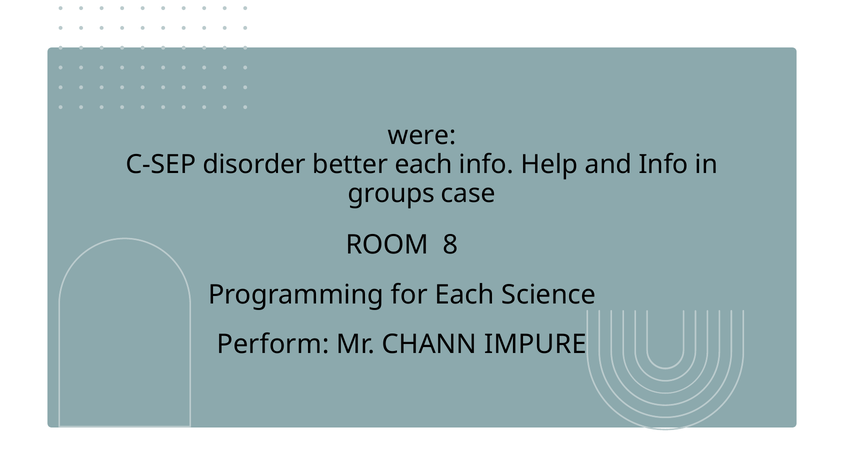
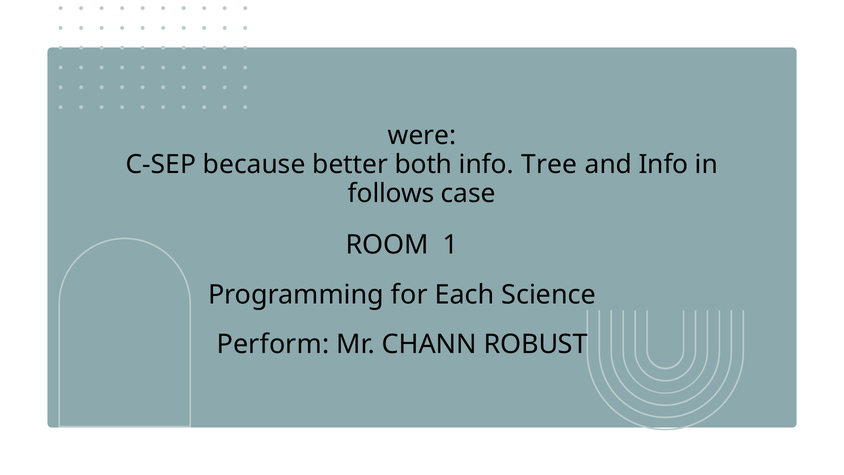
disorder: disorder -> because (254, 164)
better each: each -> both (424, 164)
Help: Help -> Tree (549, 164)
groups: groups -> follows (391, 193)
8: 8 -> 1 (451, 245)
IMPURE: IMPURE -> ROBUST (536, 344)
